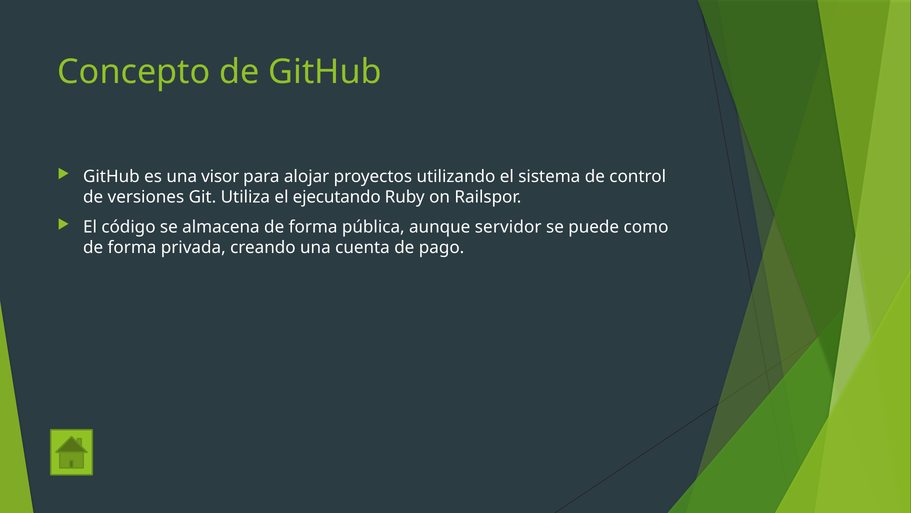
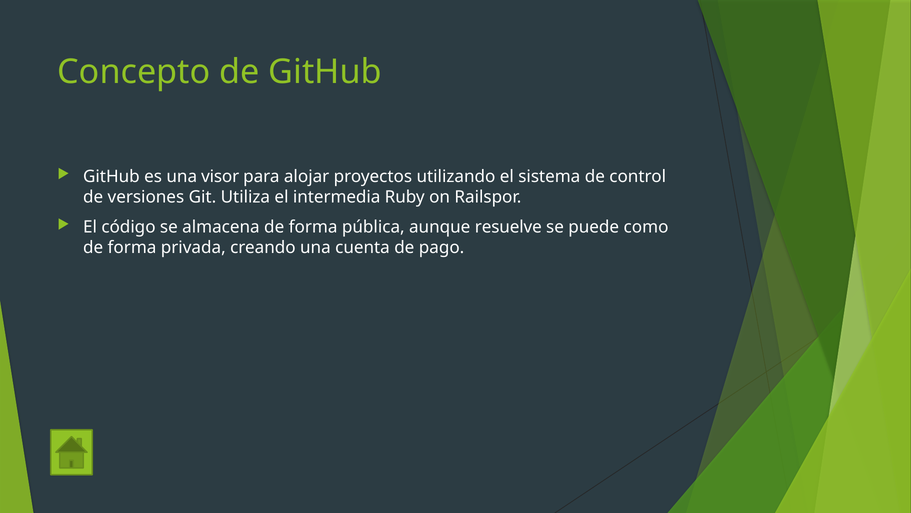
ejecutando: ejecutando -> intermedia (337, 197)
servidor: servidor -> resuelve (508, 227)
